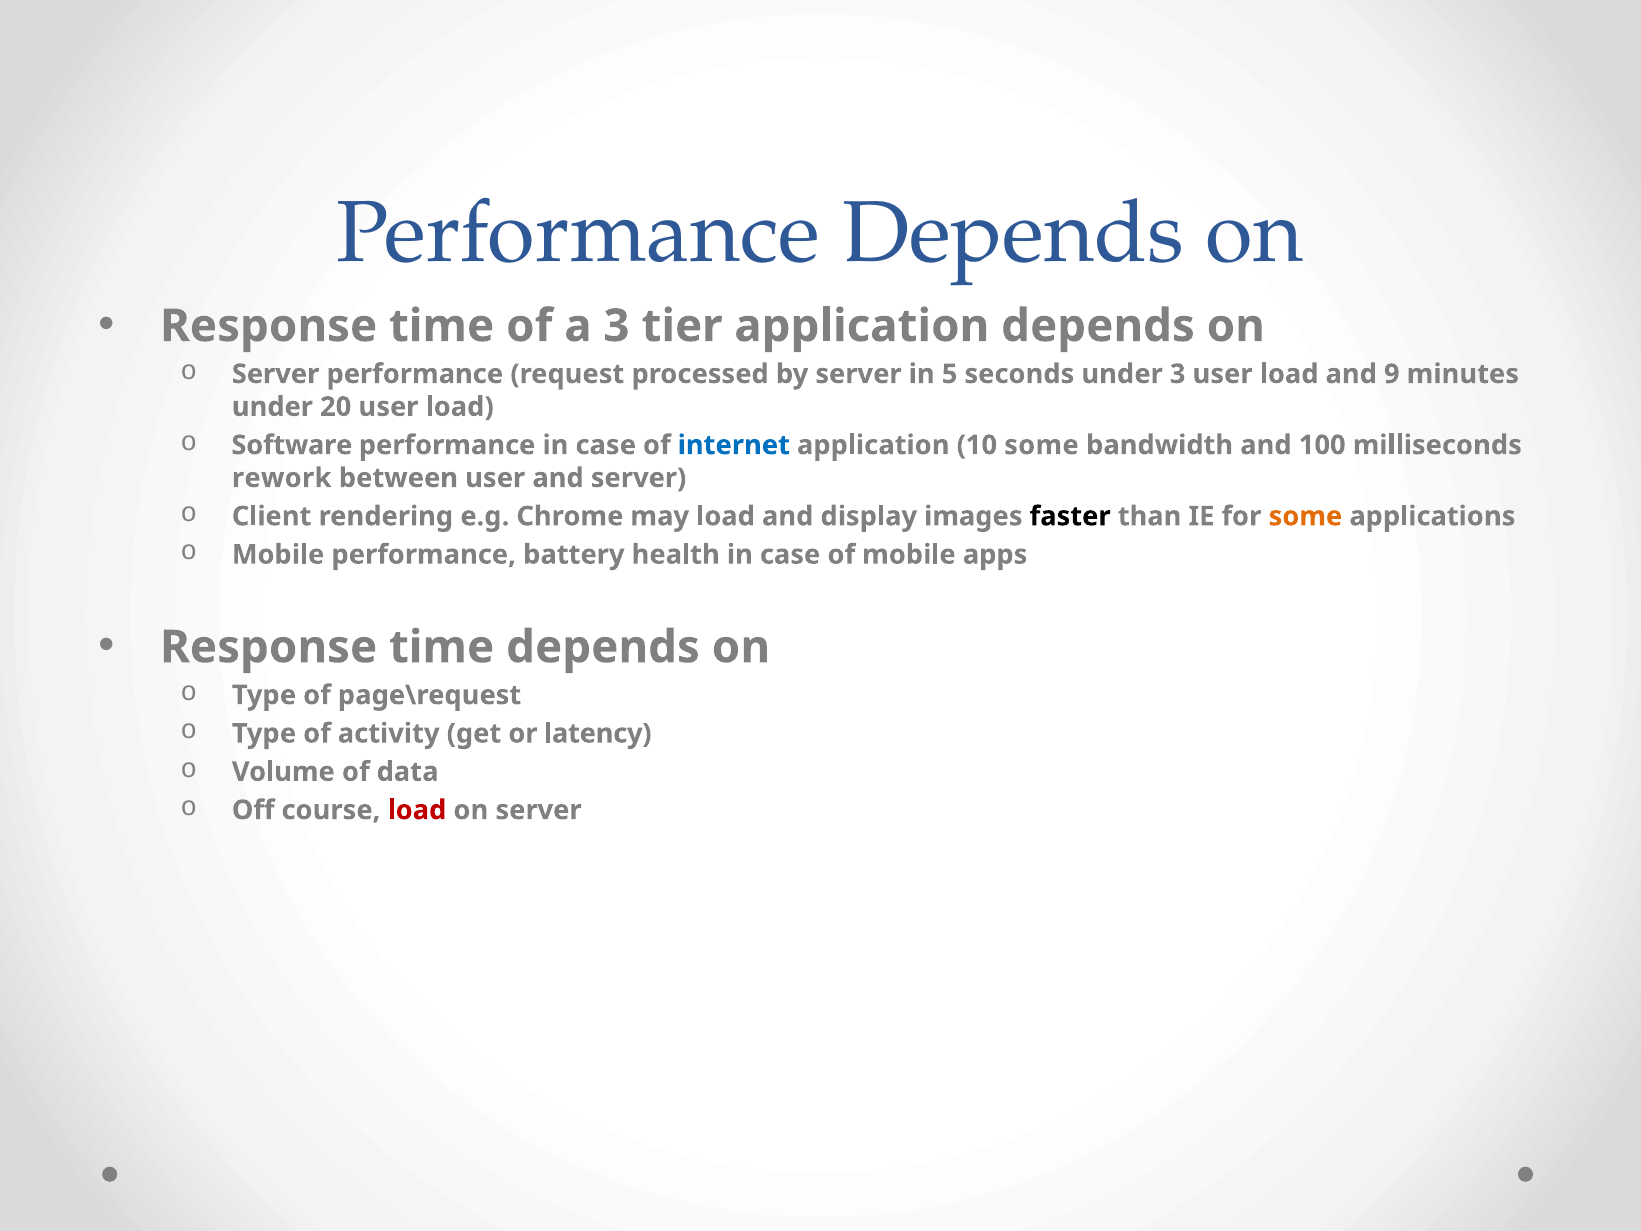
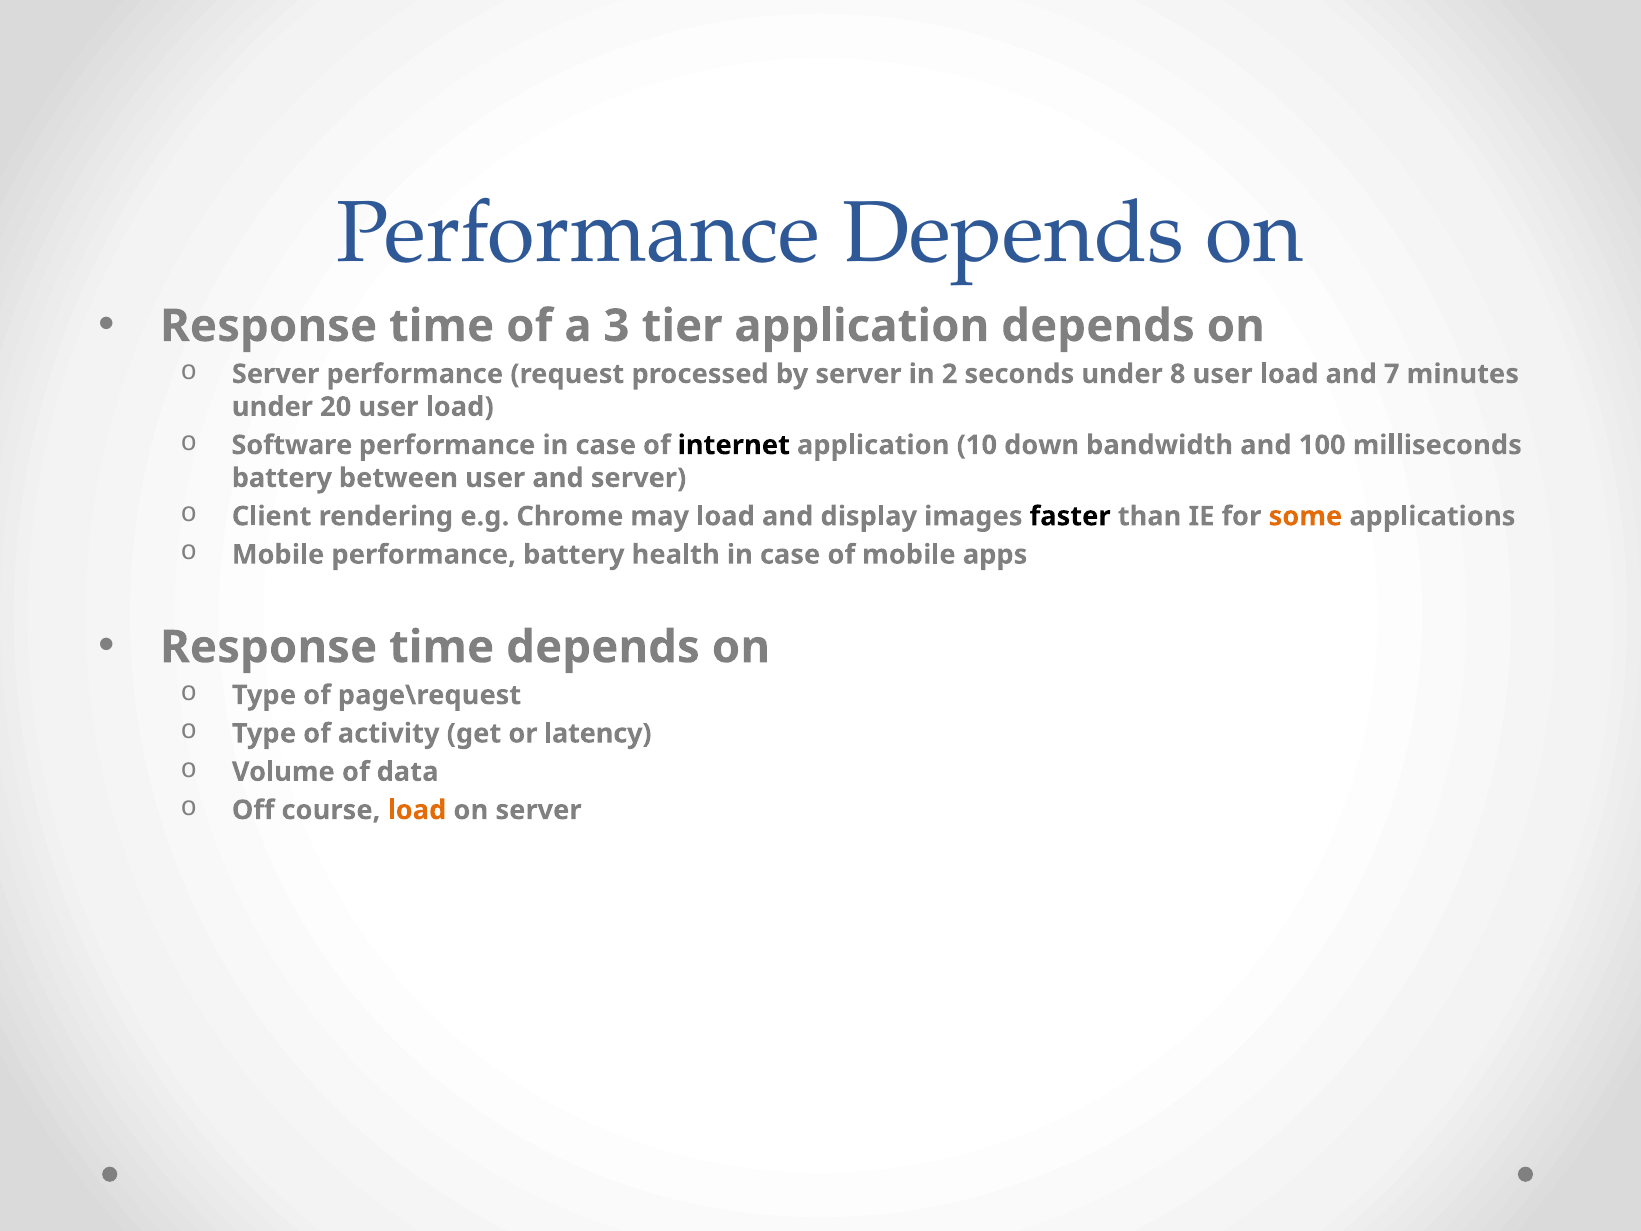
5: 5 -> 2 (950, 374)
under 3: 3 -> 8 (1178, 374)
9: 9 -> 7 (1392, 374)
internet colour: blue -> black (734, 445)
10 some: some -> down (1042, 445)
rework: rework -> battery (282, 478)
load colour: red -> orange (417, 810)
